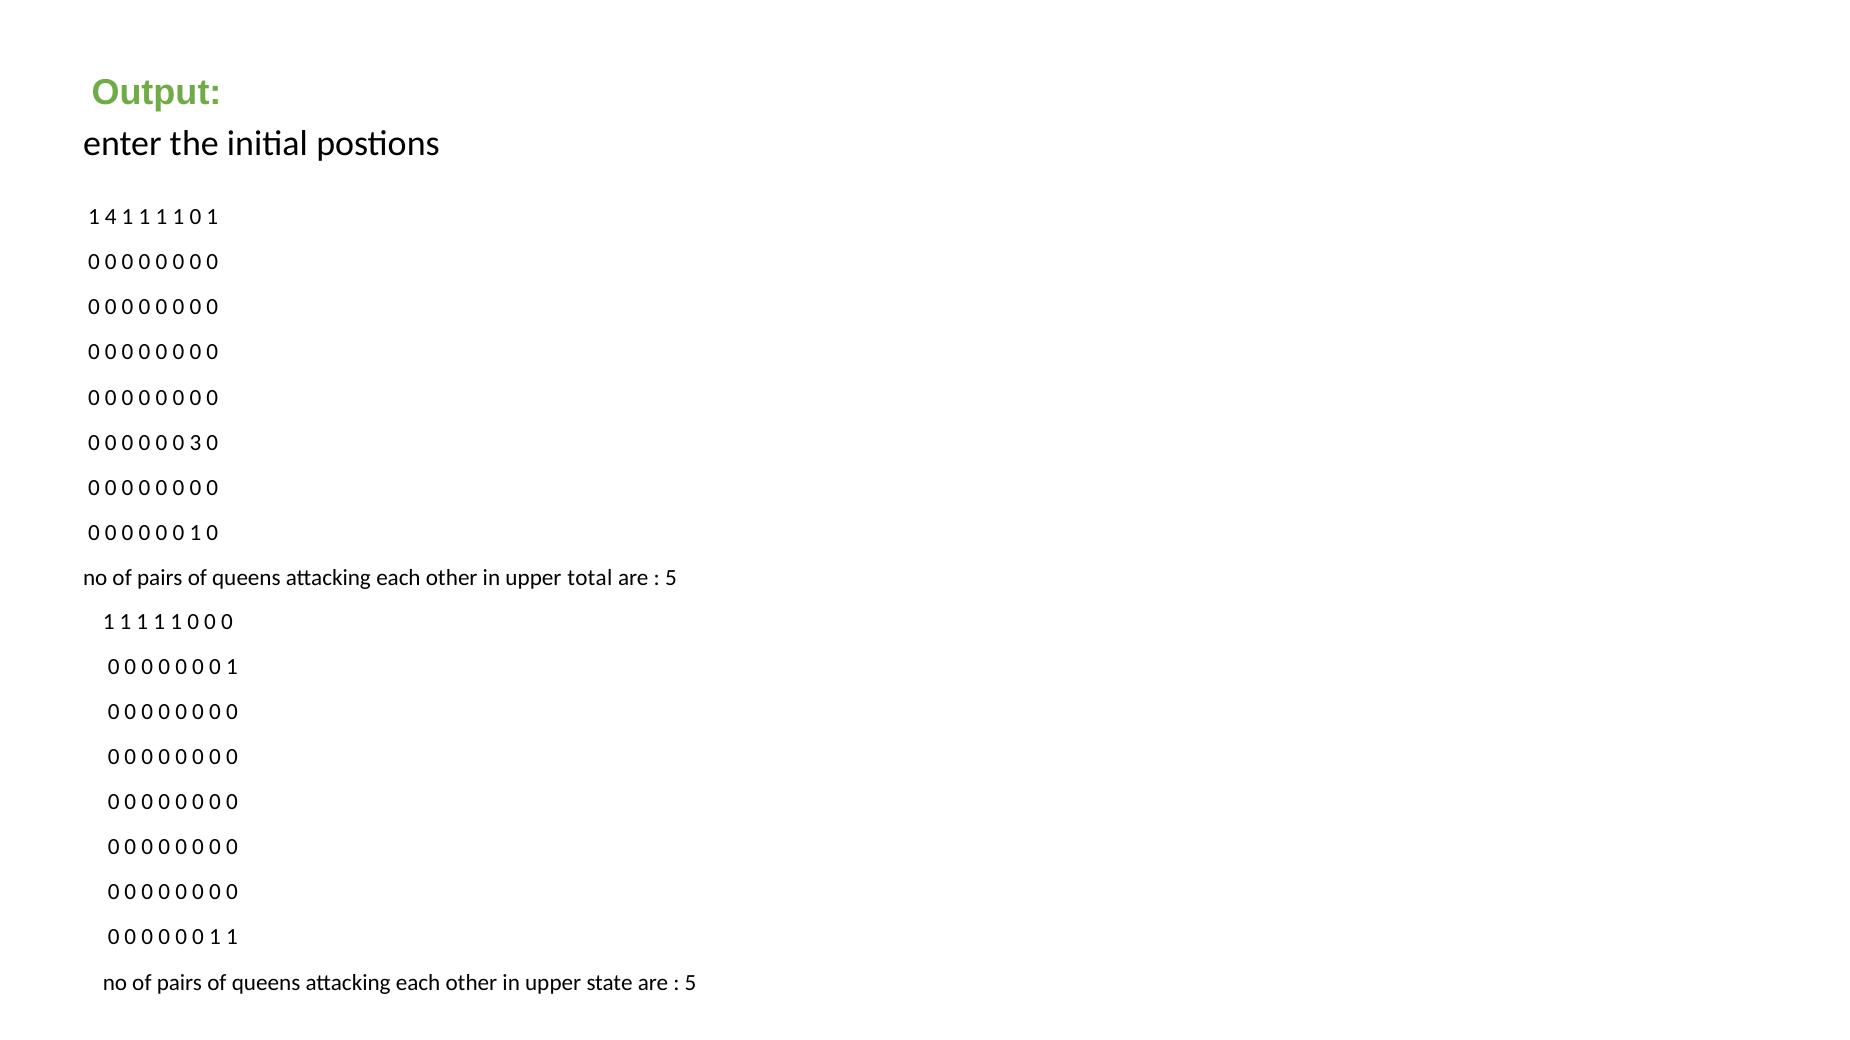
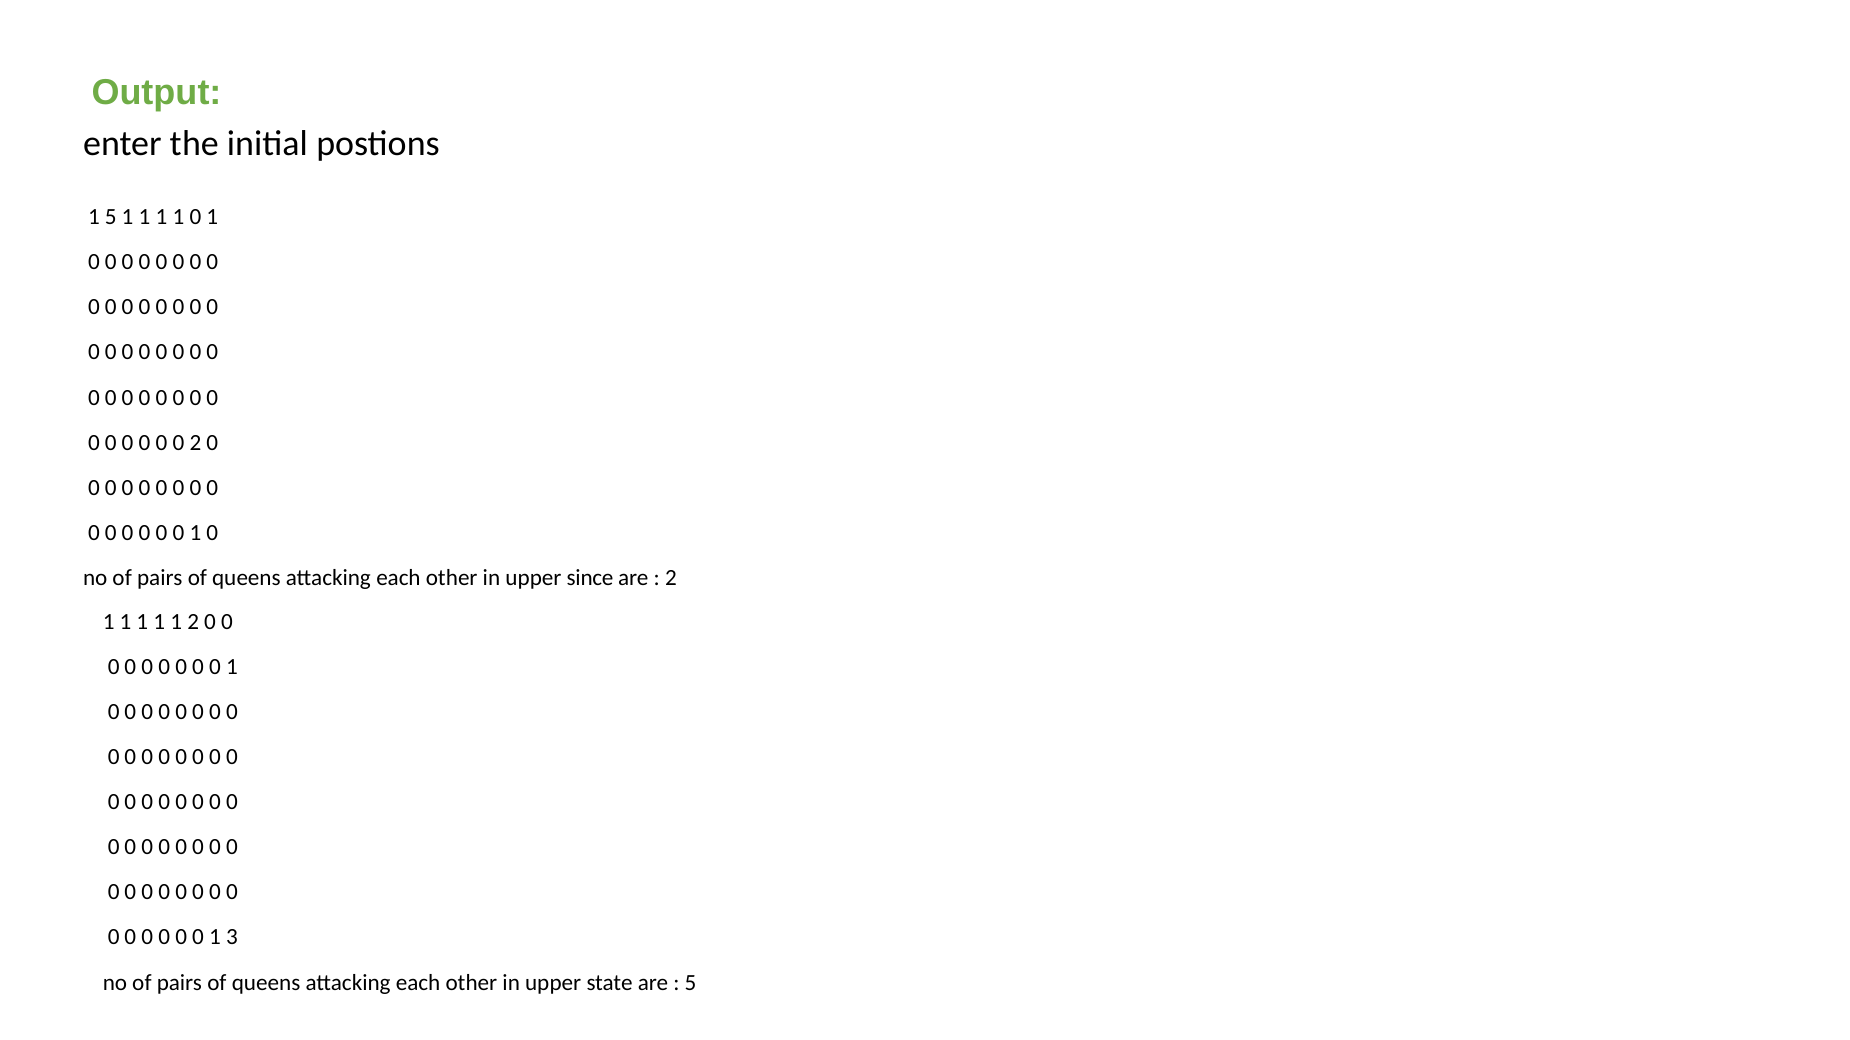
1 4: 4 -> 5 (111, 217)
0 3: 3 -> 2 (195, 443)
total: total -> since (590, 578)
5: 5 -> 2 (671, 578)
0: 0 -> 2 (193, 622)
0 1 1: 1 -> 3 (232, 938)
